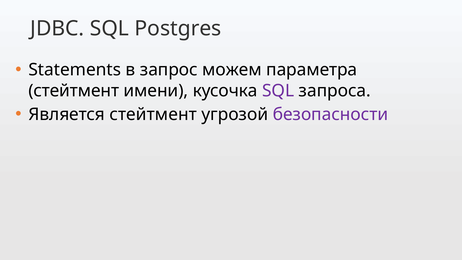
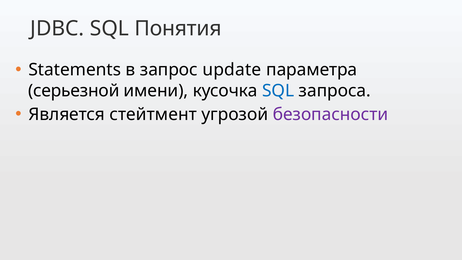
Postgres: Postgres -> Понятия (178, 29)
можем: можем -> update (232, 70)
стейтмент: стейтмент -> серьезной (74, 91)
SQL colour: purple -> blue (278, 91)
